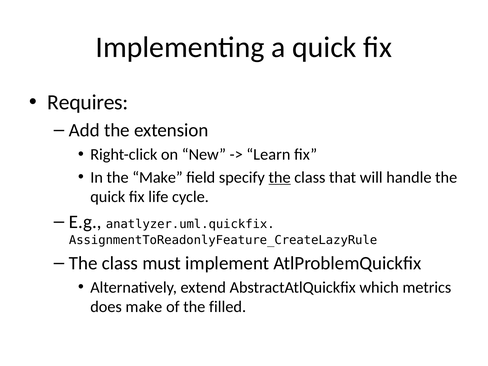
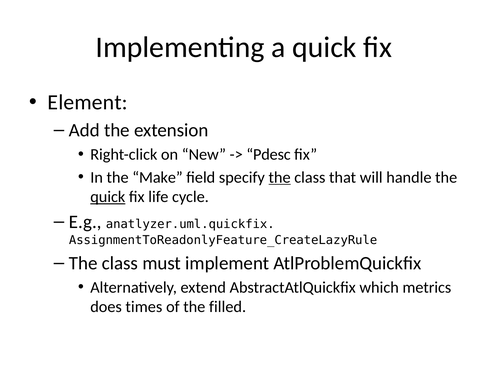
Requires: Requires -> Element (88, 102)
Learn: Learn -> Pdesc (269, 155)
quick underline: none -> present (108, 197)
does make: make -> times (144, 307)
